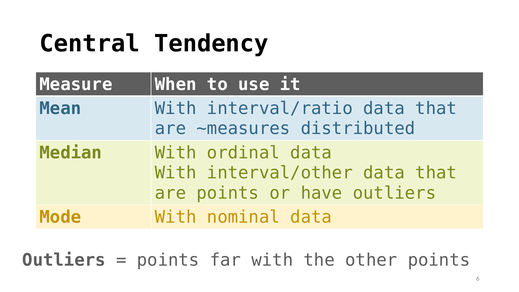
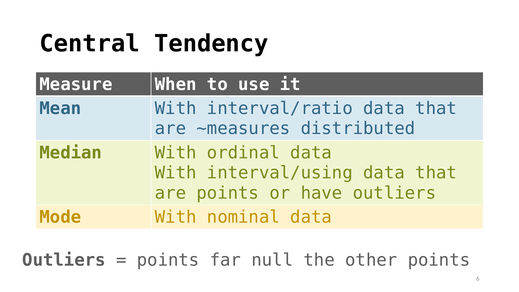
interval/other: interval/other -> interval/using (280, 173)
far with: with -> null (272, 260)
